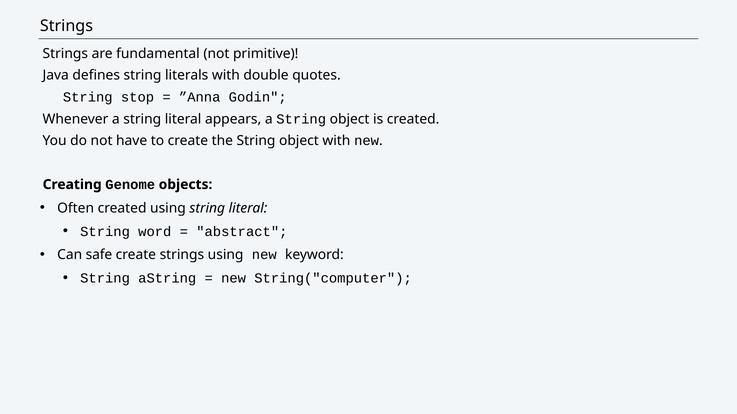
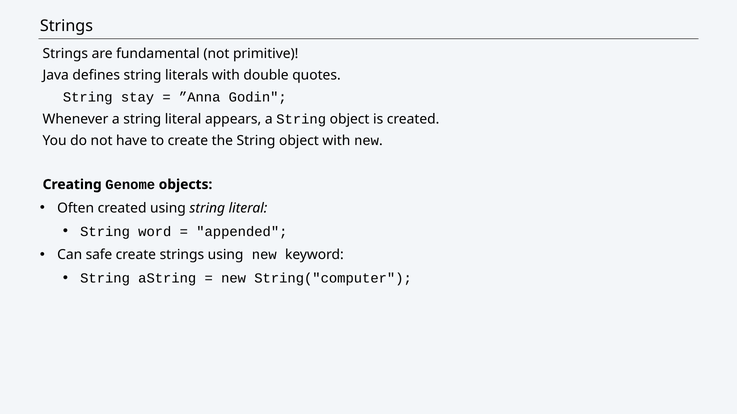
stop: stop -> stay (138, 97)
abstract: abstract -> appended (242, 232)
